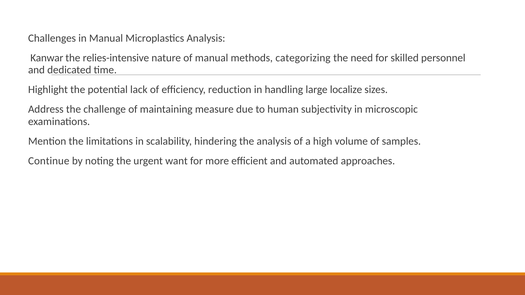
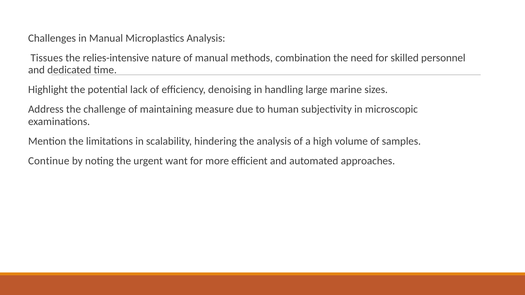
Kanwar: Kanwar -> Tissues (47, 58)
categorizing: categorizing -> combination (303, 58)
reduction: reduction -> denoising (230, 90)
localize: localize -> marine (346, 90)
